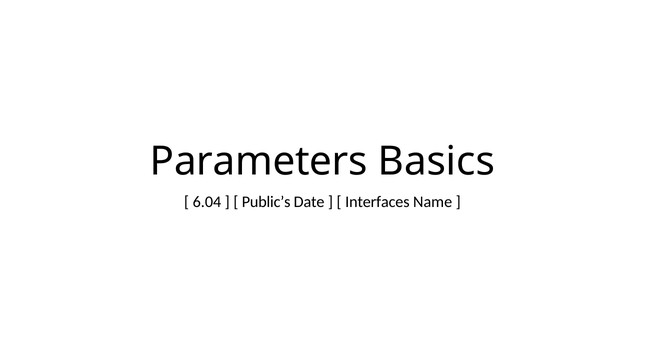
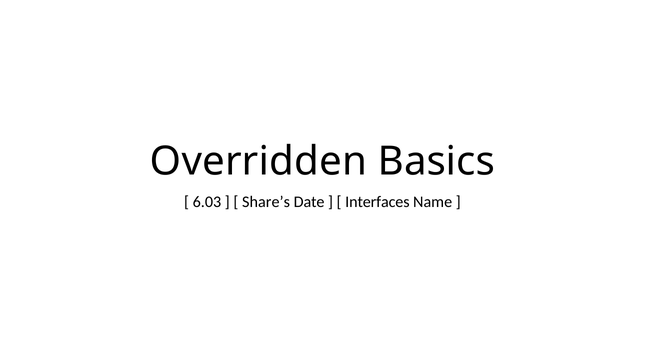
Parameters: Parameters -> Overridden (259, 161)
6.04: 6.04 -> 6.03 (207, 202)
Public’s: Public’s -> Share’s (266, 202)
